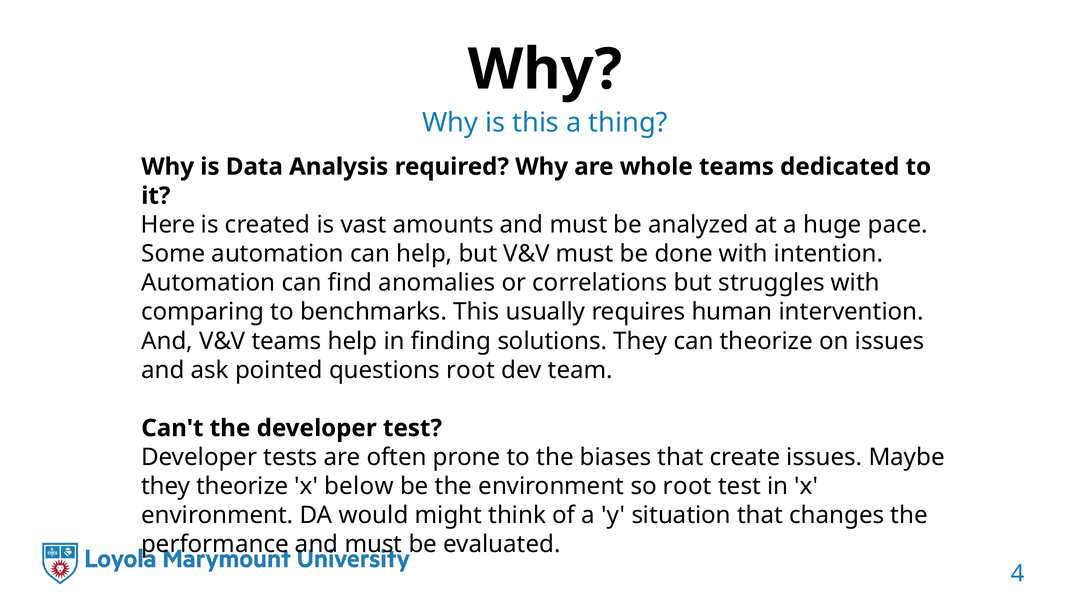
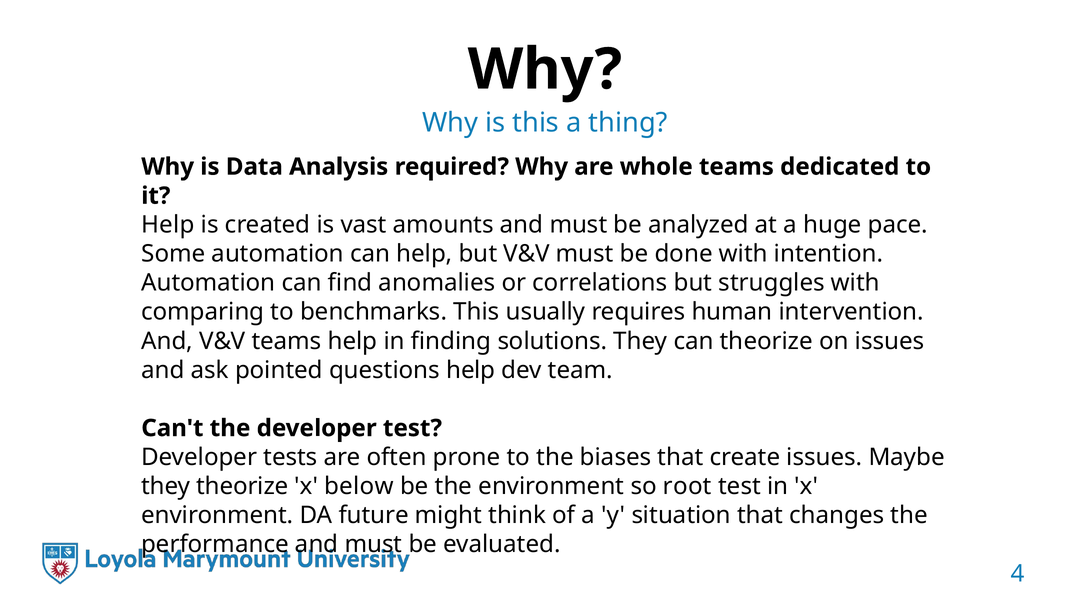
Here: Here -> Help (168, 225)
questions root: root -> help (471, 370)
would: would -> future (374, 515)
